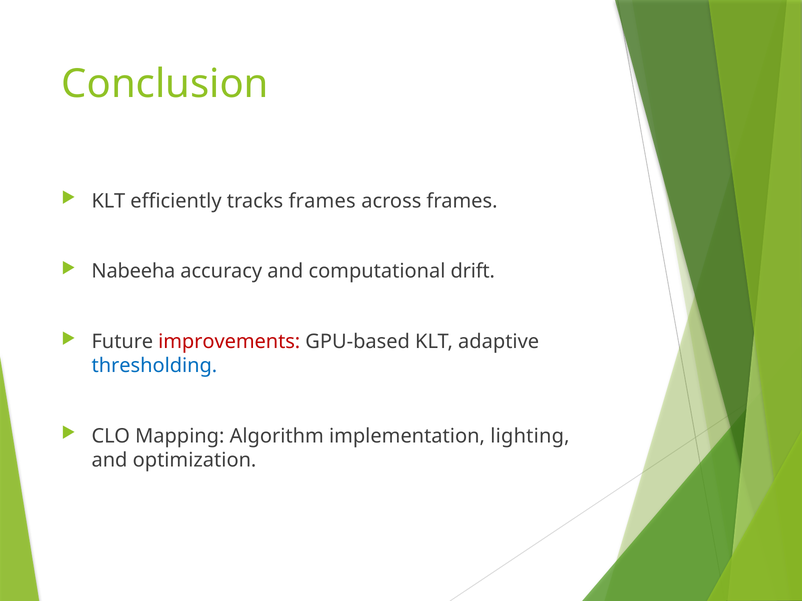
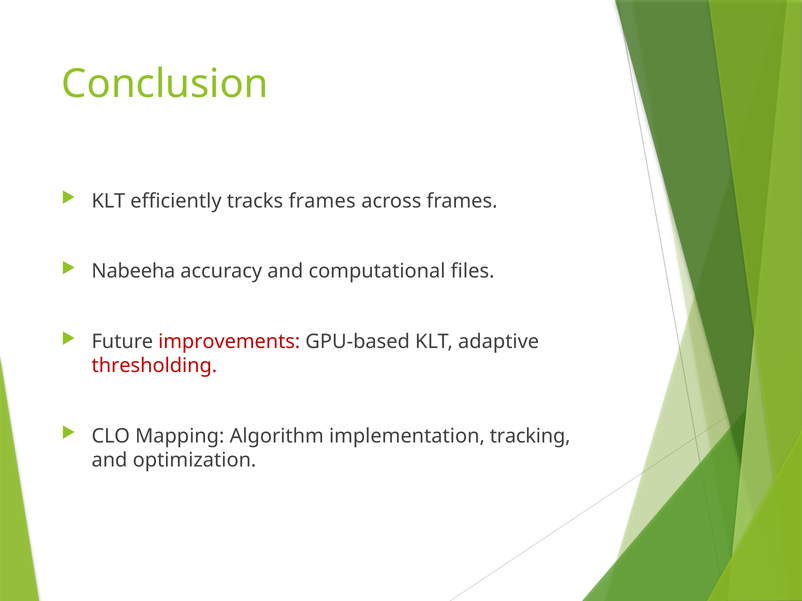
drift: drift -> files (473, 271)
thresholding colour: blue -> red (154, 366)
lighting: lighting -> tracking (530, 436)
